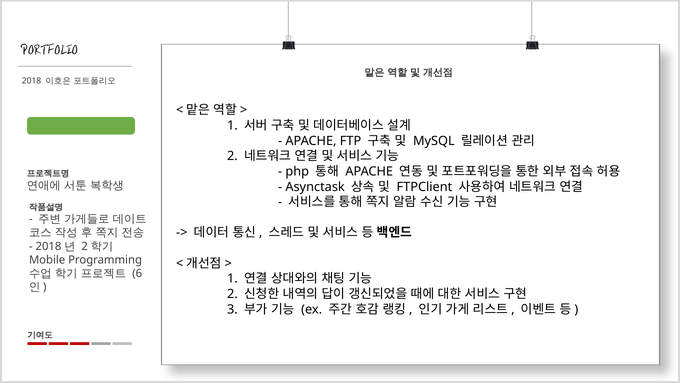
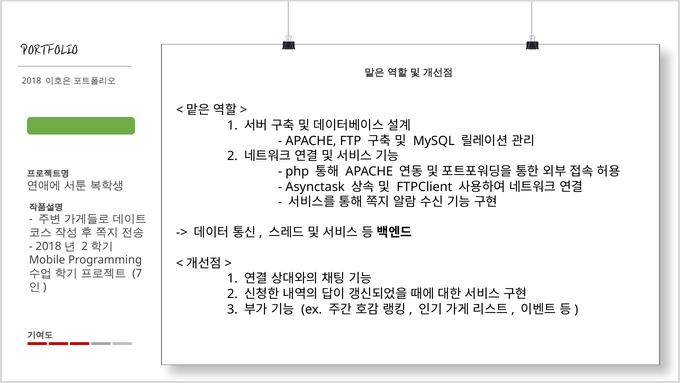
6: 6 -> 7 (137, 273)
